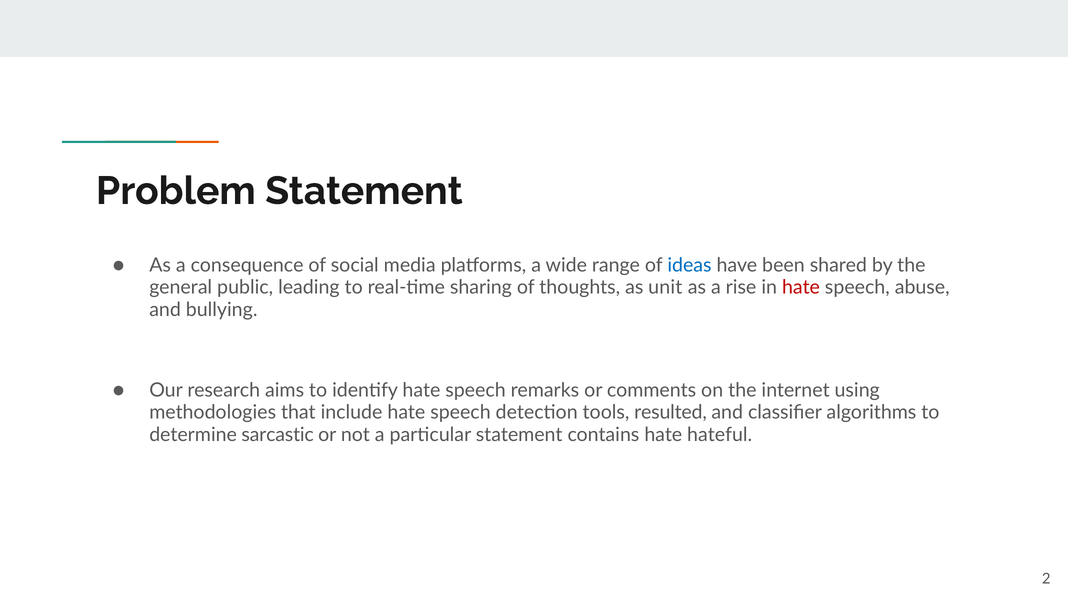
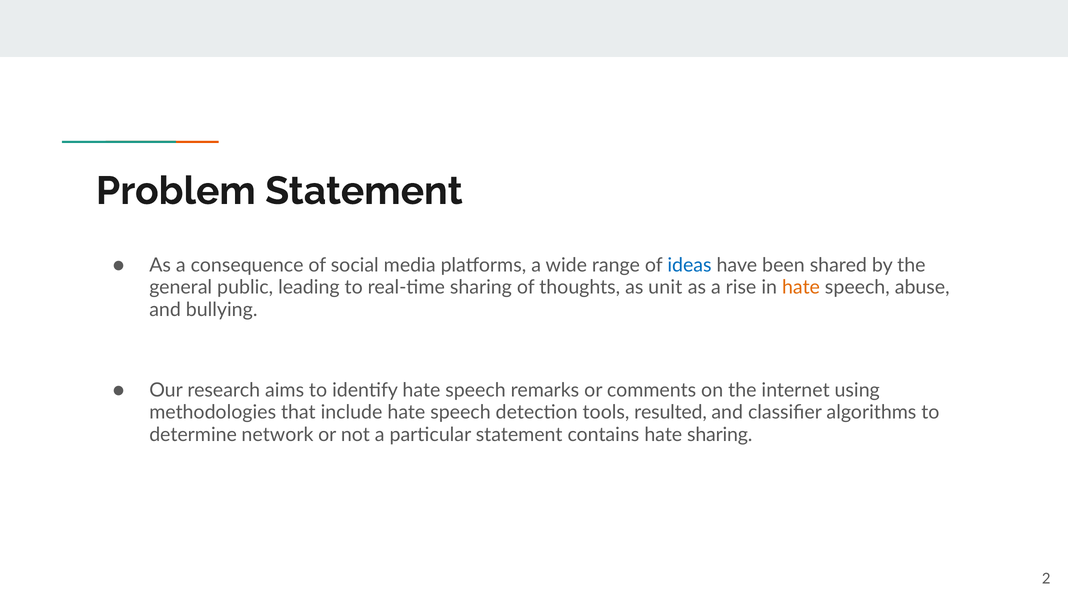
hate colour: red -> orange (801, 287)
sarcastic: sarcastic -> network (278, 435)
hate hateful: hateful -> sharing (720, 435)
